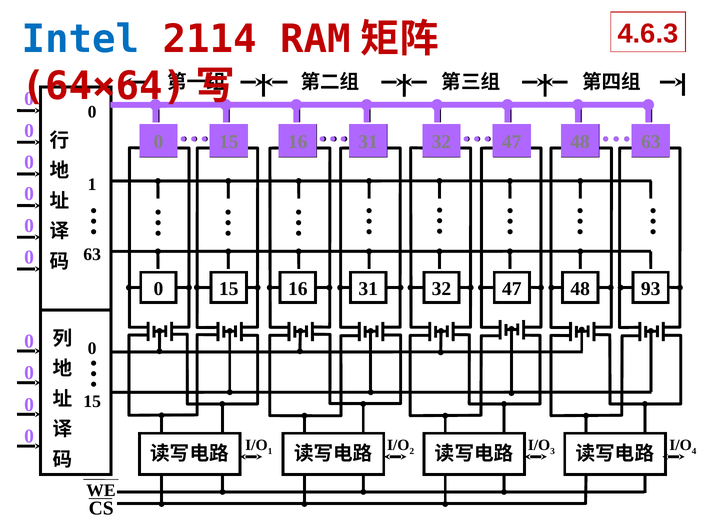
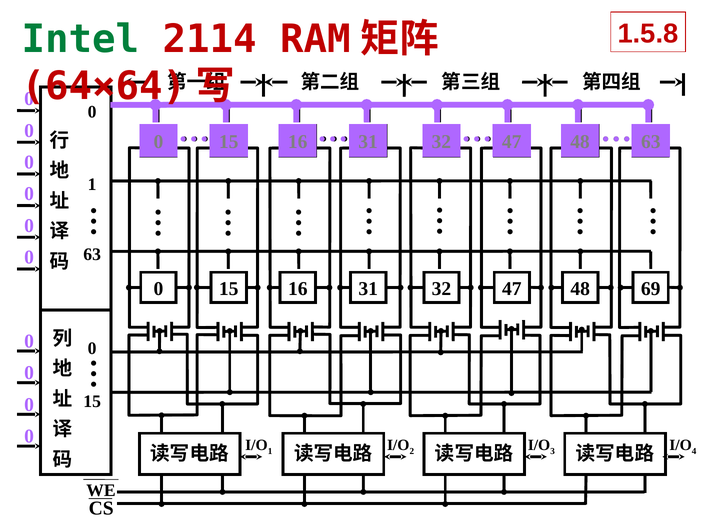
4.6.3: 4.6.3 -> 1.5.8 (648, 34)
Intel colour: blue -> green (81, 39)
93: 93 -> 69 (651, 289)
